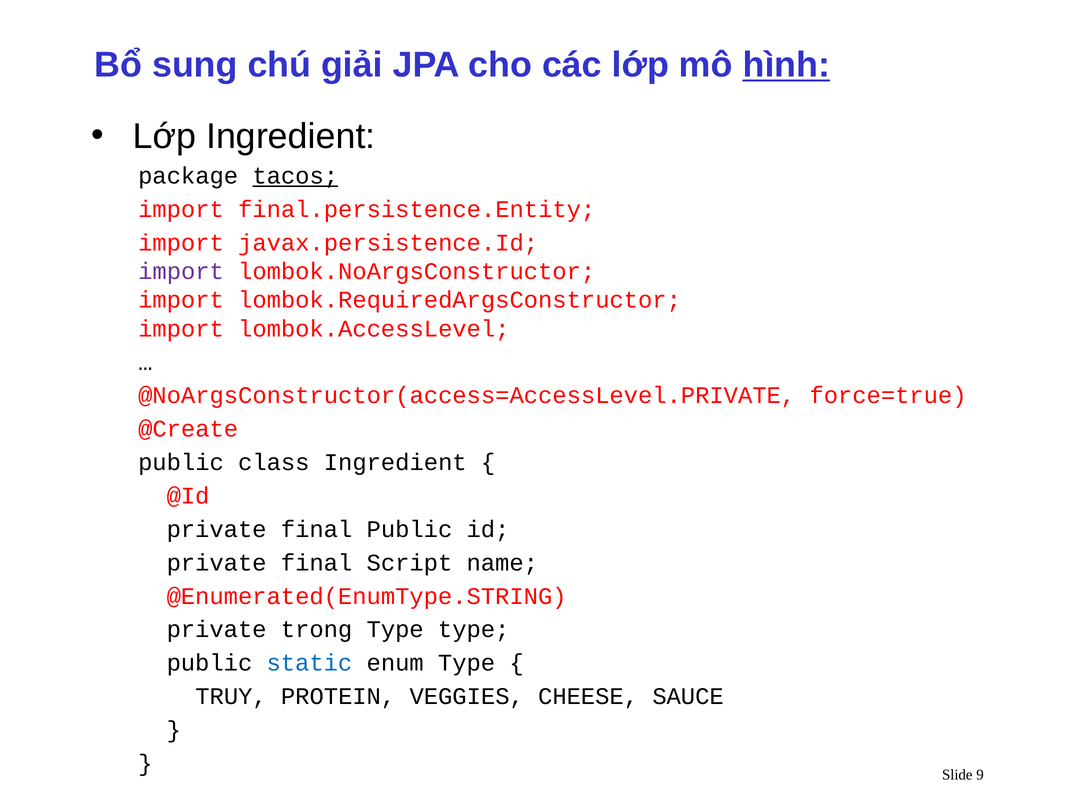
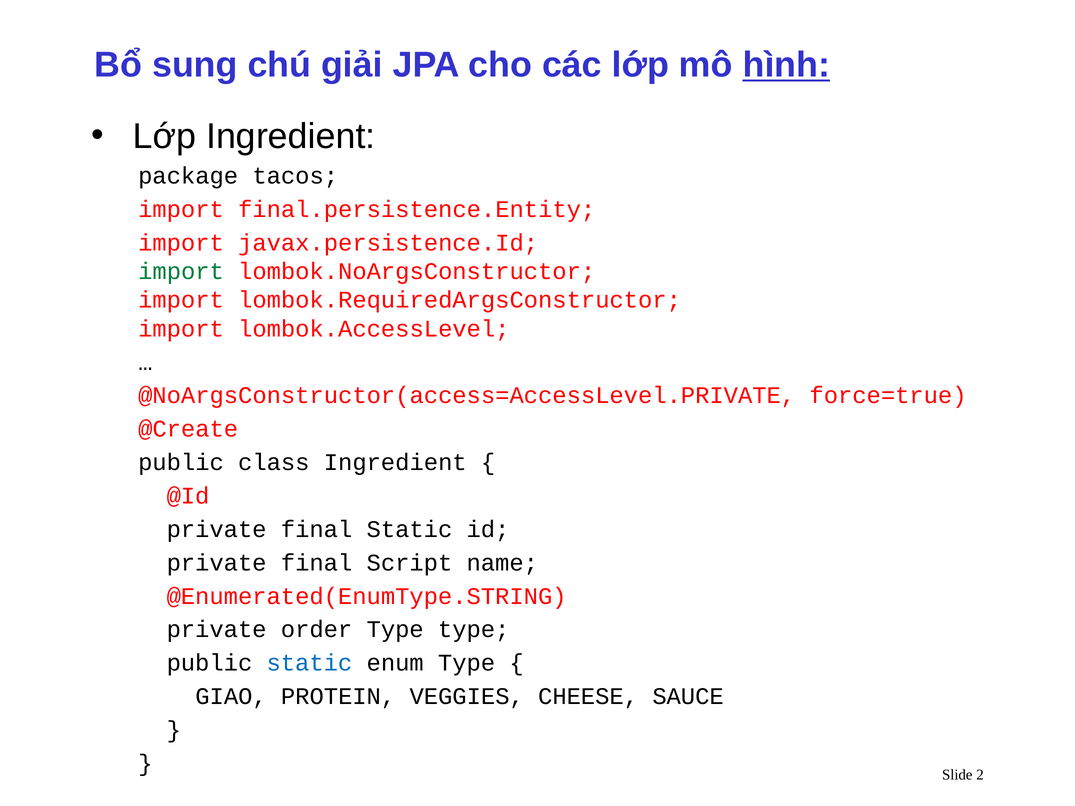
tacos underline: present -> none (295, 176)
import colour: purple -> green (181, 272)
final Public: Public -> Static (409, 529)
trong: trong -> order (317, 630)
TRUY: TRUY -> GIAO (231, 697)
9: 9 -> 2 (980, 775)
